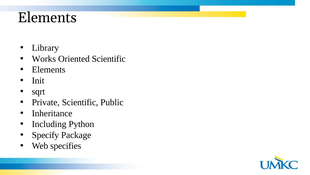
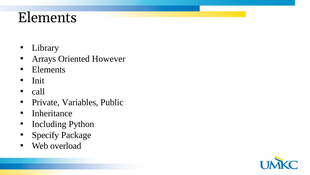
Works: Works -> Arrays (44, 59)
Oriented Scientific: Scientific -> However (109, 59)
sqrt: sqrt -> call (38, 91)
Private Scientific: Scientific -> Variables (80, 102)
specifies: specifies -> overload (66, 145)
